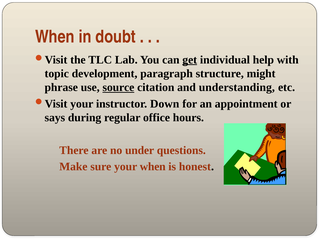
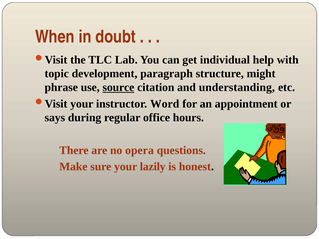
get underline: present -> none (190, 60)
Down: Down -> Word (165, 104)
under: under -> opera (139, 150)
your when: when -> lazily (153, 167)
